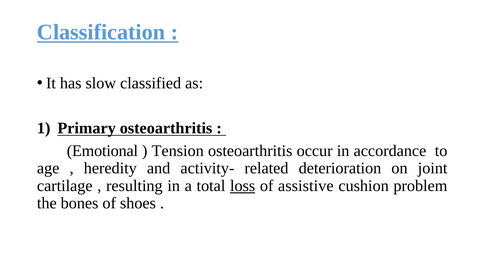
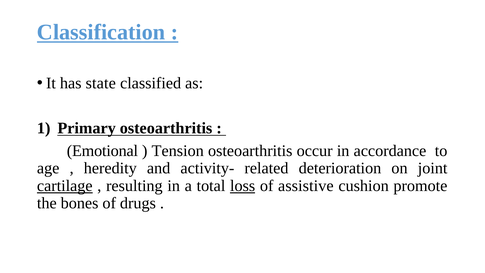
slow: slow -> state (101, 83)
cartilage underline: none -> present (65, 186)
problem: problem -> promote (420, 186)
shoes: shoes -> drugs (138, 203)
